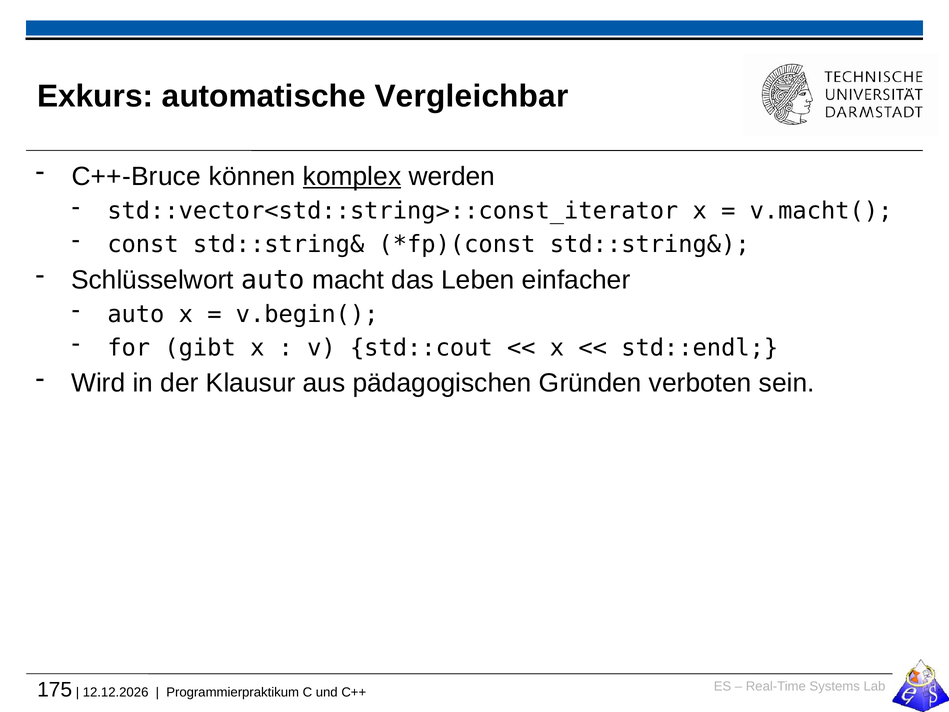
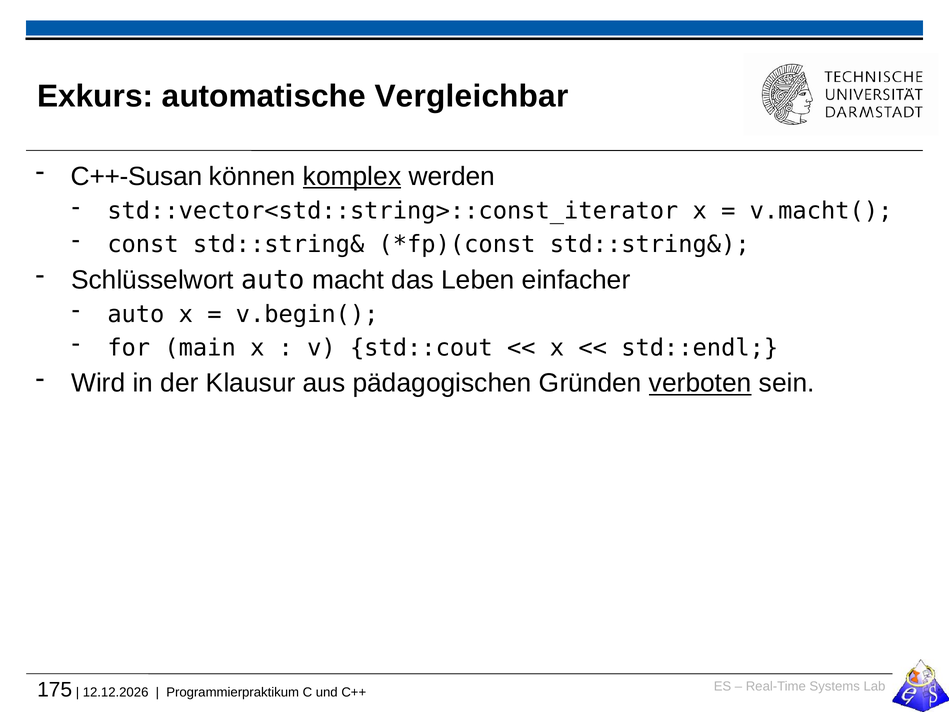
C++-Bruce: C++-Bruce -> C++-Susan (137, 176)
gibt: gibt -> main (200, 348)
verboten underline: none -> present (700, 383)
